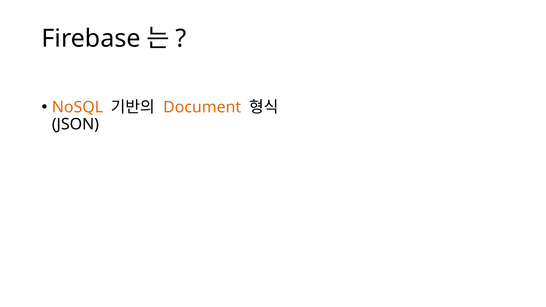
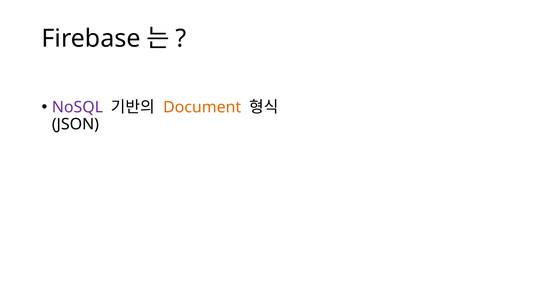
NoSQL colour: orange -> purple (77, 107)
